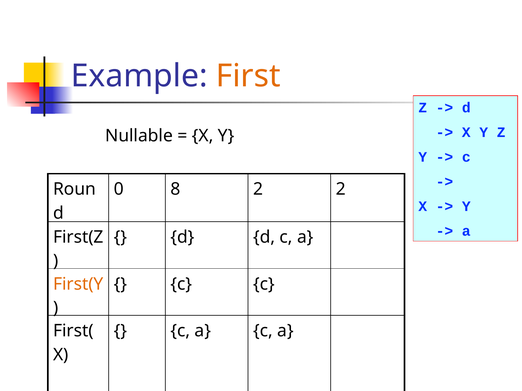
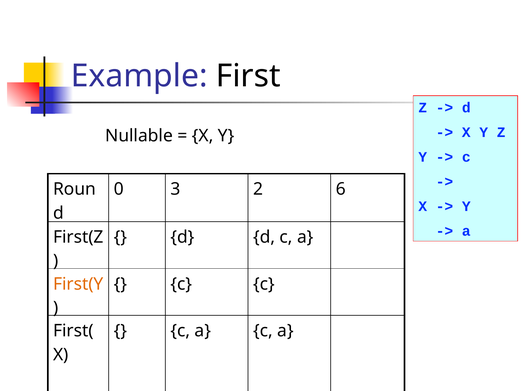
First colour: orange -> black (248, 76)
8: 8 -> 3 (175, 189)
2 2: 2 -> 6 (341, 189)
